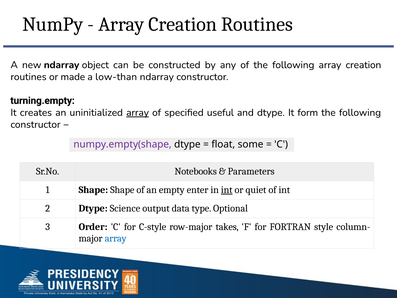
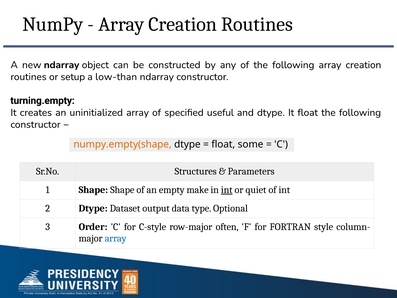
made: made -> setup (73, 77)
array underline: present -> none (138, 112)
It form: form -> float (308, 112)
numpy.empty(shape colour: purple -> orange (123, 144)
Notebooks: Notebooks -> Structures (196, 171)
enter: enter -> make (198, 190)
Science: Science -> Dataset (125, 208)
takes: takes -> often (227, 227)
